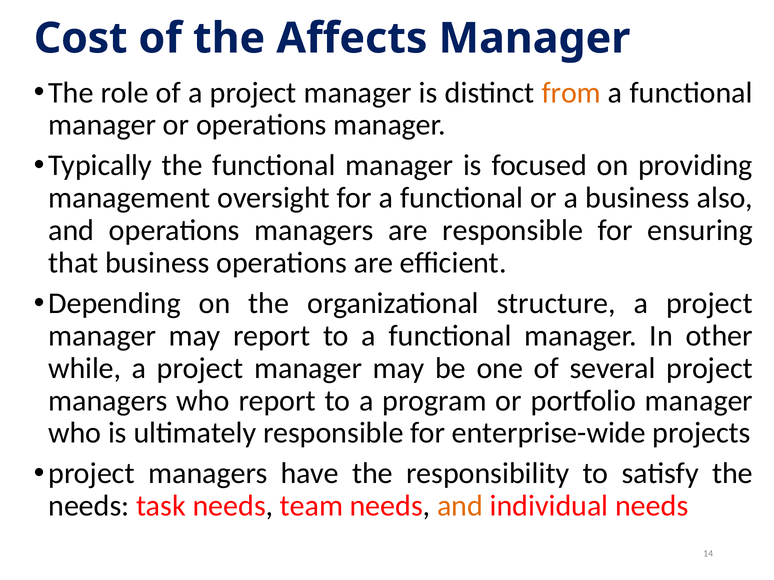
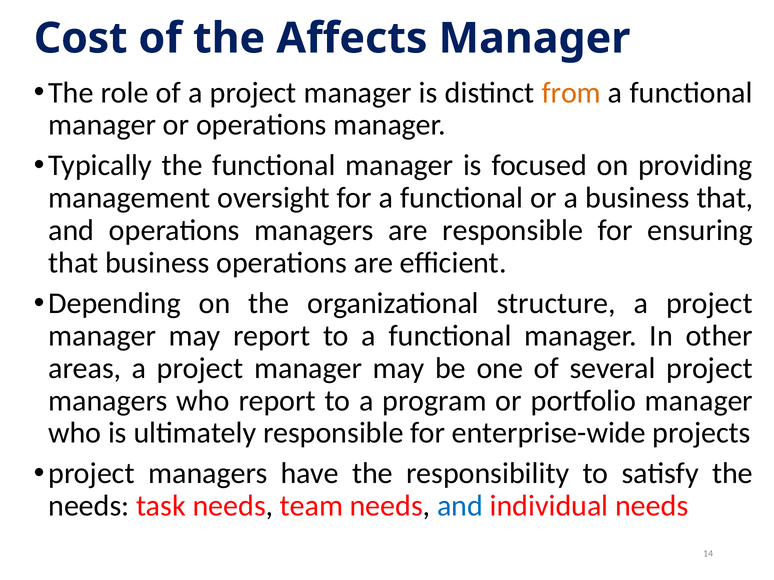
business also: also -> that (725, 198)
while: while -> areas (85, 369)
and colour: orange -> blue (460, 506)
